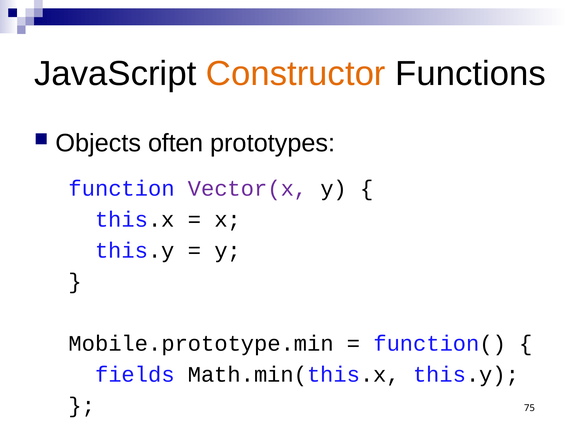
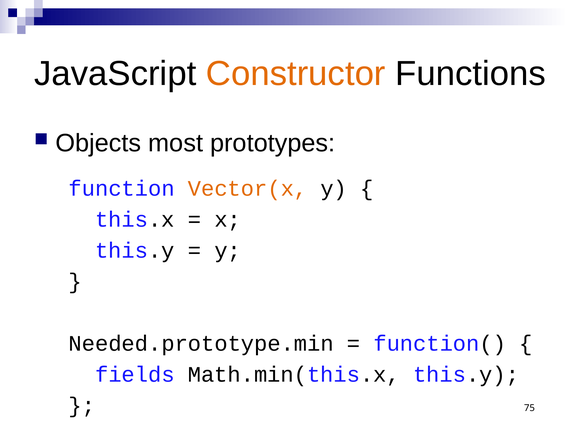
often: often -> most (176, 143)
Vector(x colour: purple -> orange (248, 188)
Mobile.prototype.min: Mobile.prototype.min -> Needed.prototype.min (201, 343)
